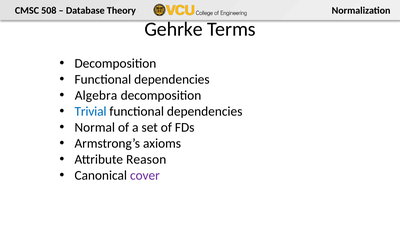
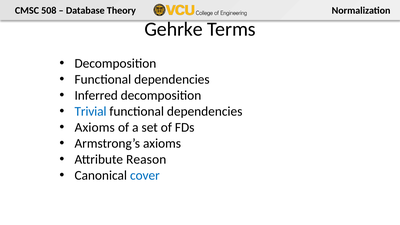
Algebra: Algebra -> Inferred (96, 95)
Normal: Normal -> Axioms (95, 127)
cover colour: purple -> blue (145, 175)
